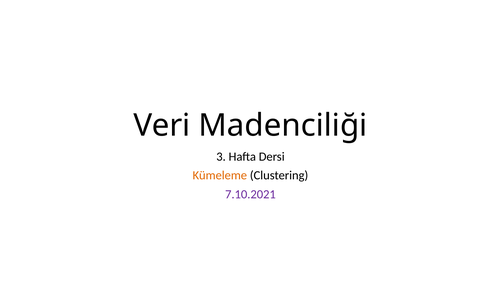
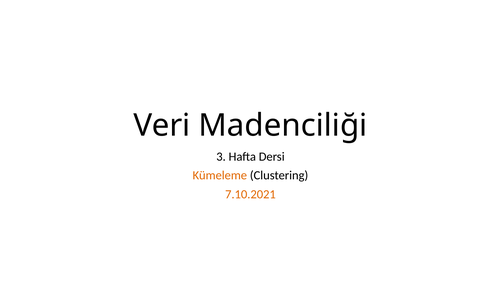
7.10.2021 colour: purple -> orange (250, 194)
